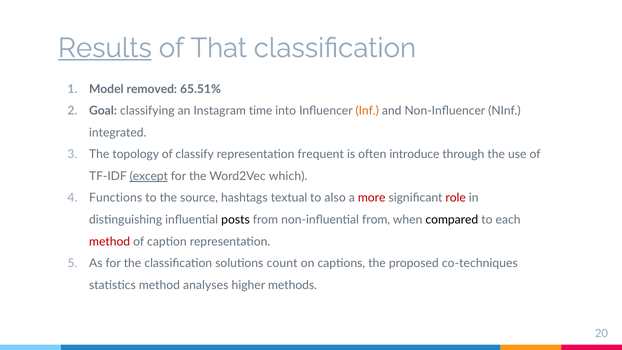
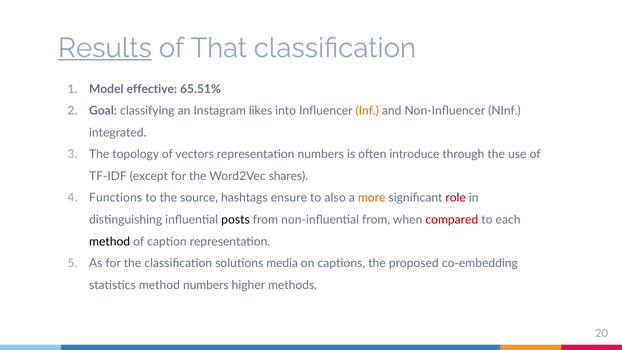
removed: removed -> effective (152, 89)
time: time -> likes (261, 111)
classify: classify -> vectors (195, 154)
representation frequent: frequent -> numbers (321, 154)
except underline: present -> none (149, 176)
which: which -> shares (288, 176)
textual: textual -> ensure (289, 198)
more colour: red -> orange (372, 198)
compared colour: black -> red (452, 220)
method colour: red -> black (110, 241)
count: count -> media (282, 263)
co-techniques: co-techniques -> co-embedding (480, 263)
method analyses: analyses -> numbers (206, 285)
